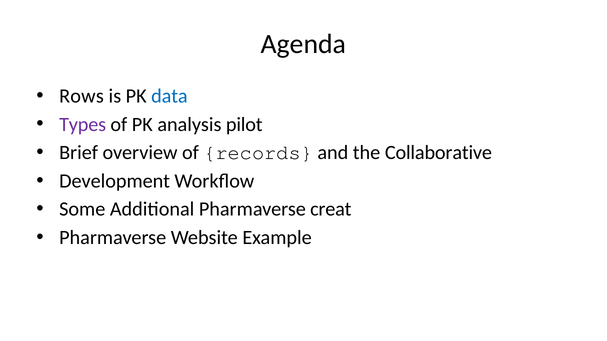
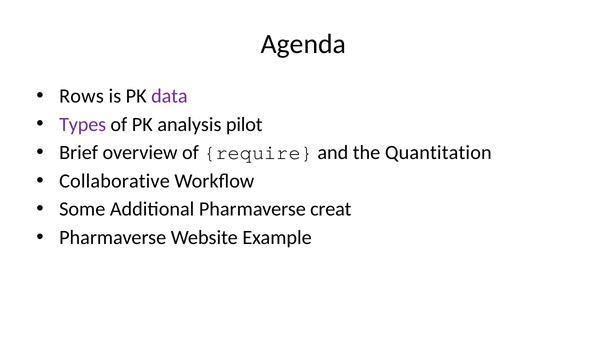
data colour: blue -> purple (169, 96)
records: records -> require (258, 153)
Collaborative: Collaborative -> Quantitation (438, 153)
Development: Development -> Collaborative (115, 181)
